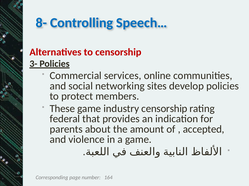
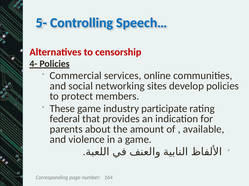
8-: 8- -> 5- (41, 23)
3-: 3- -> 4- (33, 64)
industry censorship: censorship -> participate (164, 109)
accepted: accepted -> available (204, 130)
